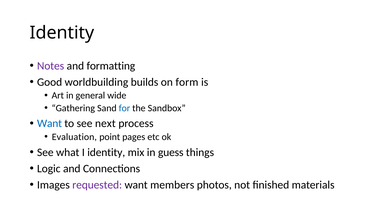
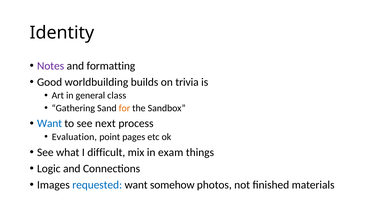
form: form -> trivia (187, 82)
wide: wide -> class (117, 96)
for colour: blue -> orange (124, 108)
I identity: identity -> difficult (106, 153)
guess: guess -> exam (171, 153)
requested colour: purple -> blue (97, 185)
members: members -> somehow (172, 185)
